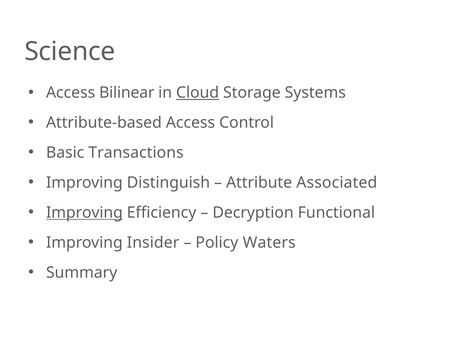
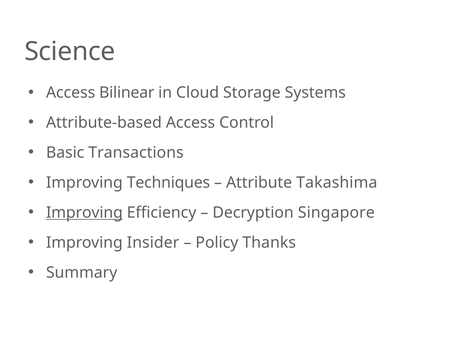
Cloud underline: present -> none (198, 93)
Distinguish: Distinguish -> Techniques (168, 182)
Associated: Associated -> Takashima (337, 182)
Functional: Functional -> Singapore (336, 212)
Waters: Waters -> Thanks (269, 242)
